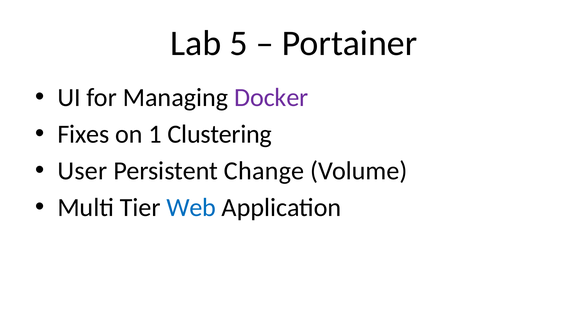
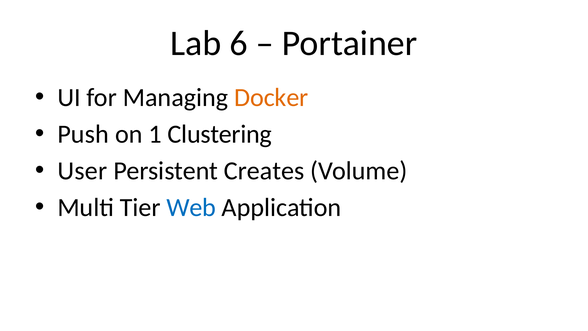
5: 5 -> 6 (239, 43)
Docker colour: purple -> orange (271, 98)
Fixes: Fixes -> Push (83, 134)
Change: Change -> Creates (264, 171)
